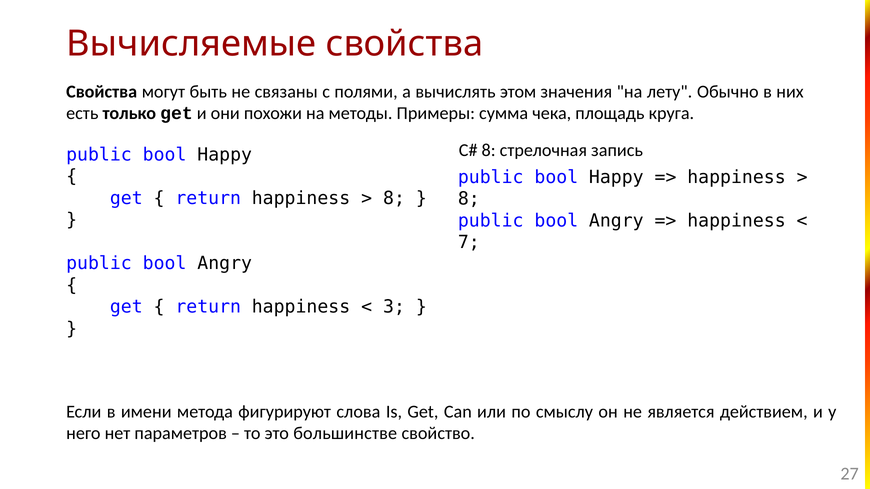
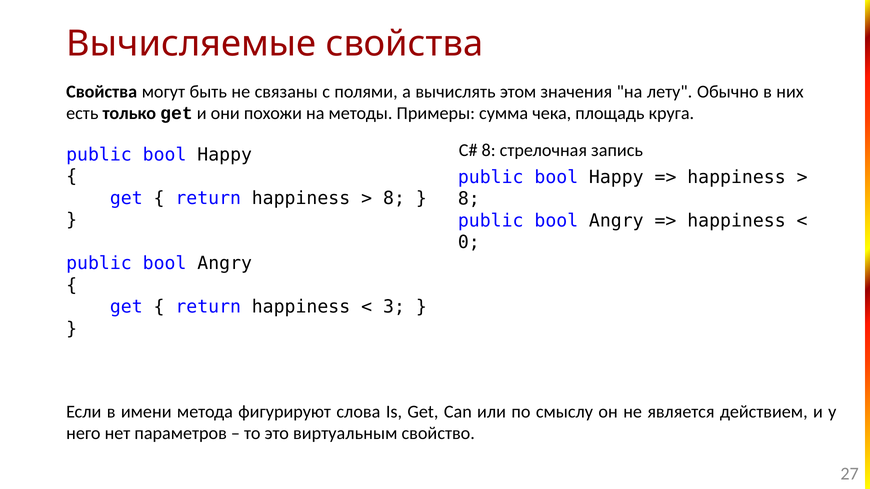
7: 7 -> 0 (469, 243)
большинстве: большинстве -> виртуальным (345, 434)
